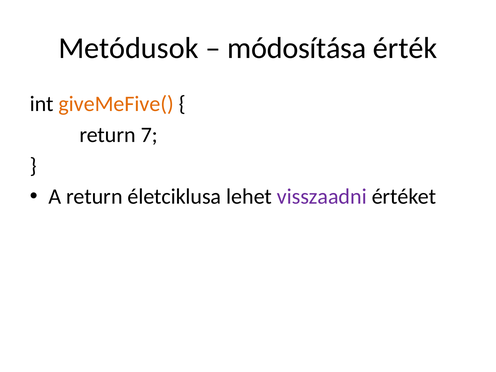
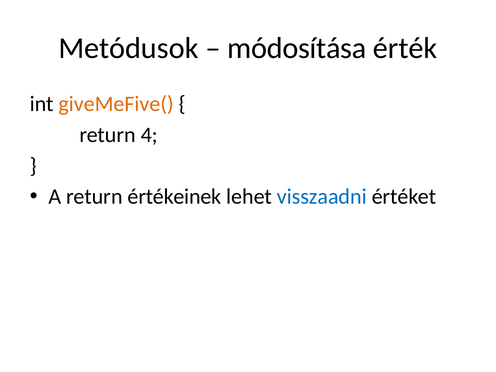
7: 7 -> 4 (149, 135)
életciklusa: életciklusa -> értékeinek (174, 197)
visszaadni colour: purple -> blue (322, 197)
